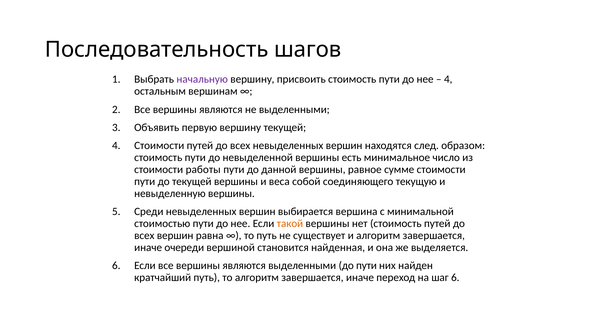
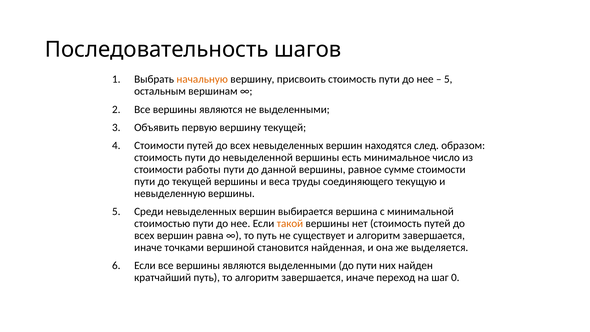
начальную colour: purple -> orange (202, 79)
4: 4 -> 5 (448, 79)
собой: собой -> труды (306, 181)
очереди: очереди -> точками (184, 247)
шаг 6: 6 -> 0 (455, 277)
